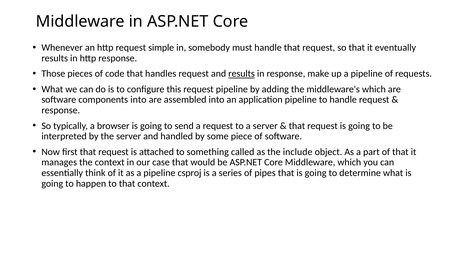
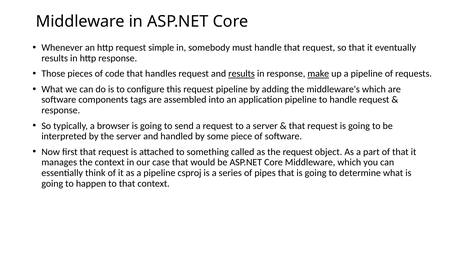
make underline: none -> present (318, 74)
components into: into -> tags (138, 100)
the include: include -> request (298, 152)
